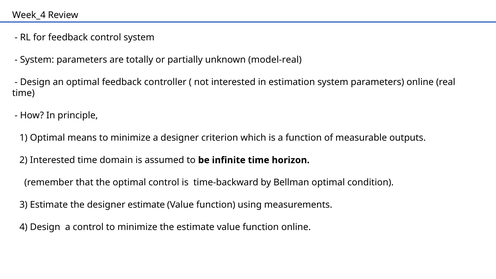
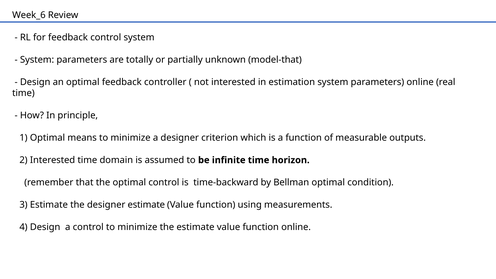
Week_4: Week_4 -> Week_6 (29, 15)
model-real: model-real -> model-that (275, 60)
